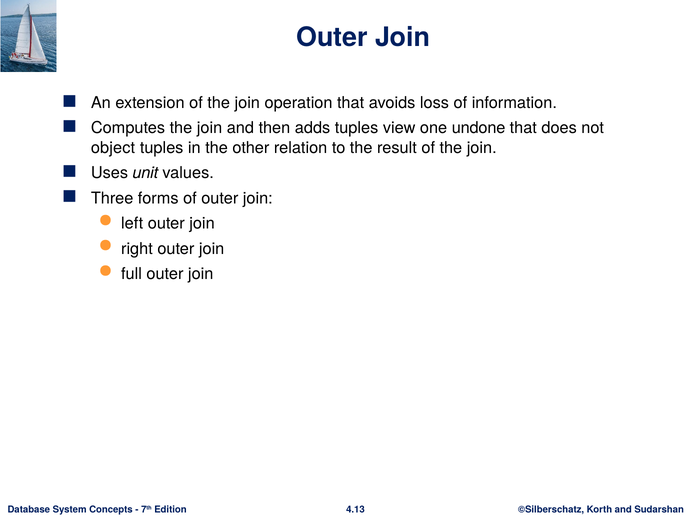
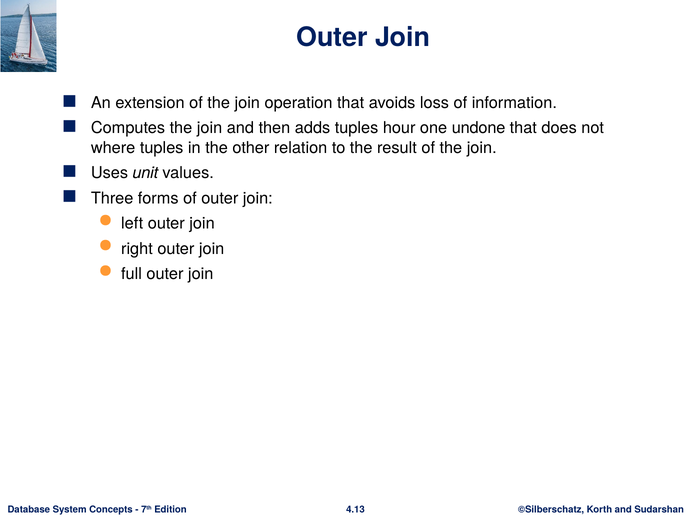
view: view -> hour (399, 128)
object: object -> where (113, 148)
